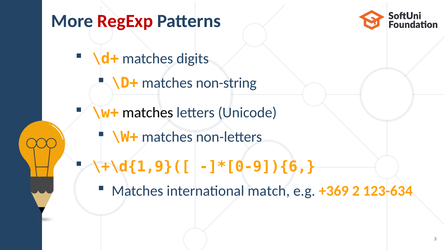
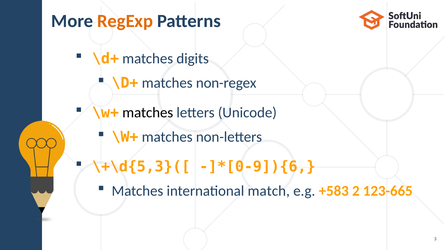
RegExp colour: red -> orange (125, 21)
non-string: non-string -> non-regex (226, 83)
\+\d{1,9}([: \+\d{1,9}([ -> \+\d{5,3}([ (141, 167)
+369: +369 -> +583 (334, 191)
123-634: 123-634 -> 123-665 (388, 191)
